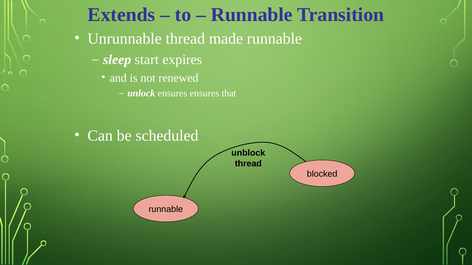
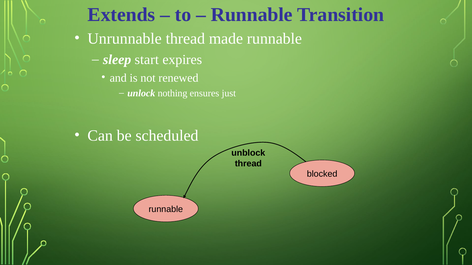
unlock ensures: ensures -> nothing (173, 93)
that: that -> just (229, 93)
